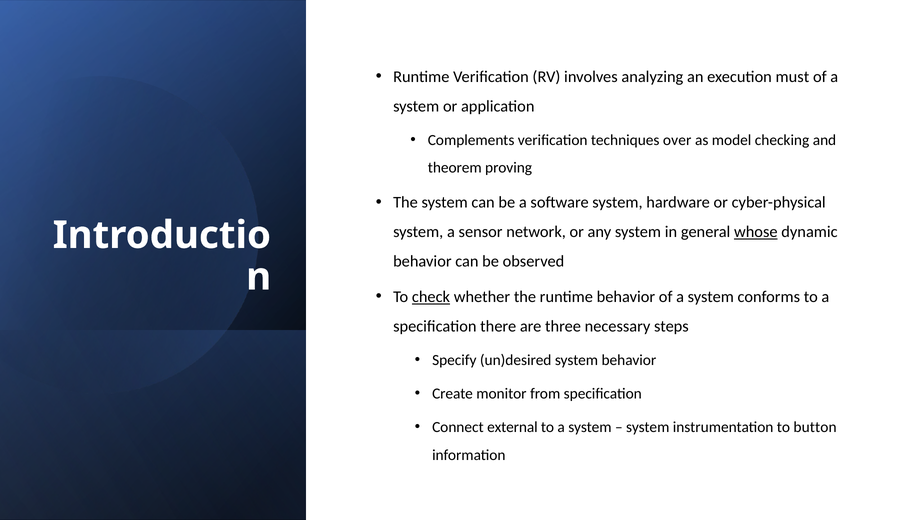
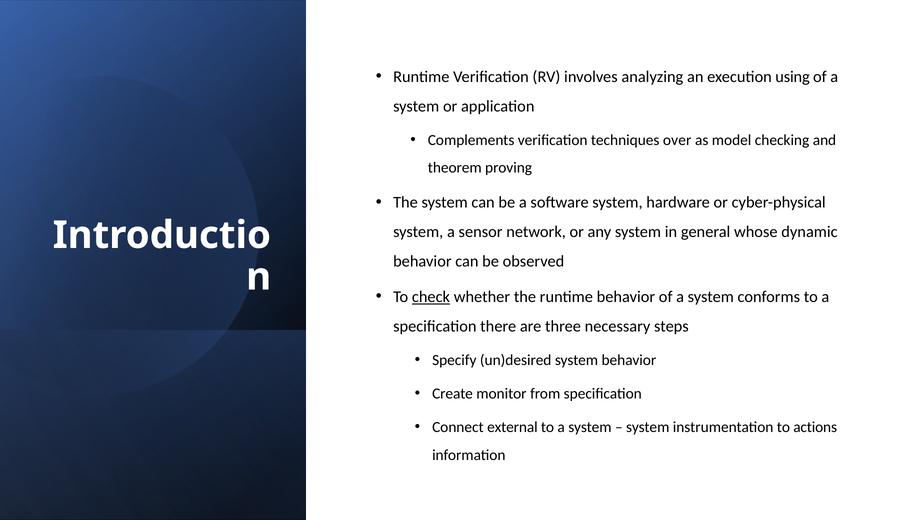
must: must -> using (793, 77)
whose underline: present -> none (756, 232)
button: button -> actions (815, 427)
